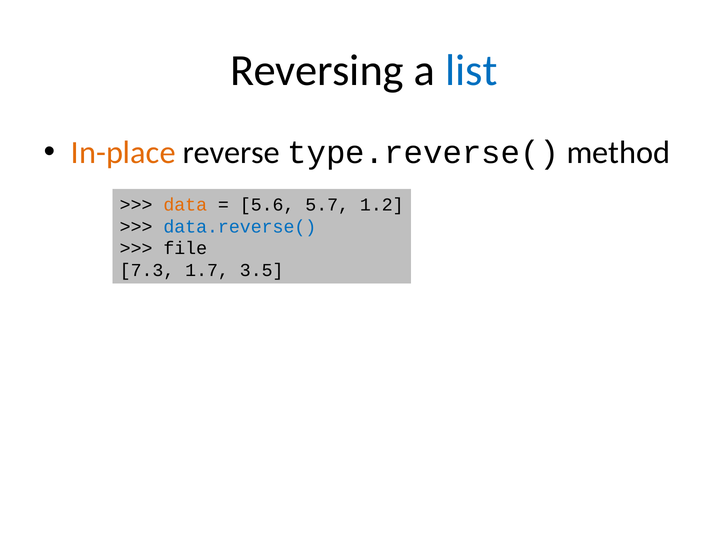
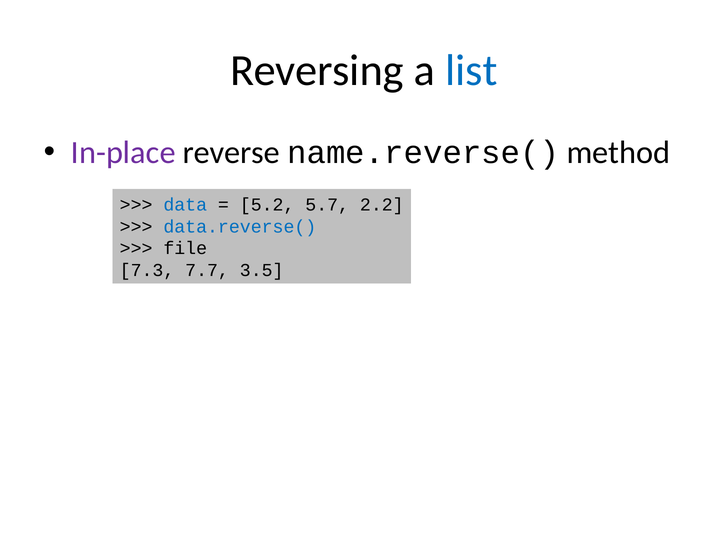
In-place colour: orange -> purple (123, 153)
type.reverse(: type.reverse( -> name.reverse( (423, 153)
data colour: orange -> blue (185, 205)
5.6: 5.6 -> 5.2 (267, 205)
1.2: 1.2 -> 2.2 (382, 205)
1.7: 1.7 -> 7.7 (207, 270)
